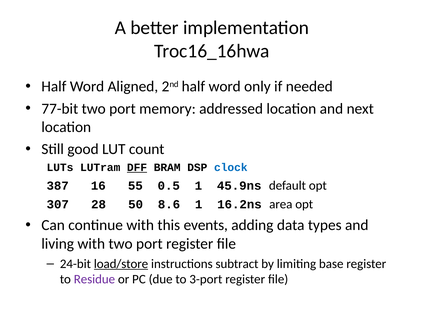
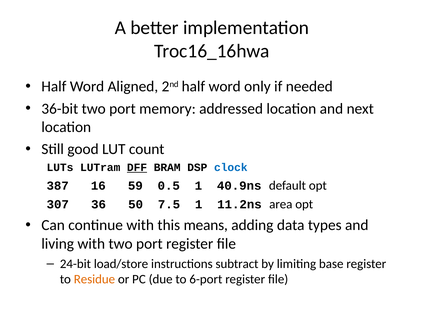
77-bit: 77-bit -> 36-bit (60, 109)
55: 55 -> 59 (135, 186)
45.9ns: 45.9ns -> 40.9ns (239, 186)
28: 28 -> 36 (99, 205)
8.6: 8.6 -> 7.5 (169, 205)
16.2ns: 16.2ns -> 11.2ns (239, 205)
events: events -> means (206, 225)
load/store underline: present -> none (121, 264)
Residue colour: purple -> orange (94, 279)
3-port: 3-port -> 6-port (206, 279)
